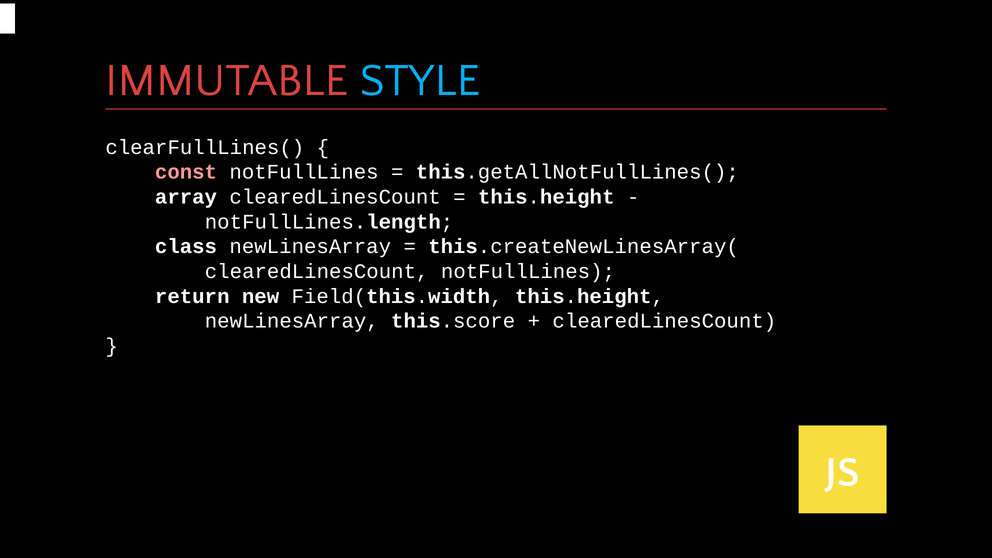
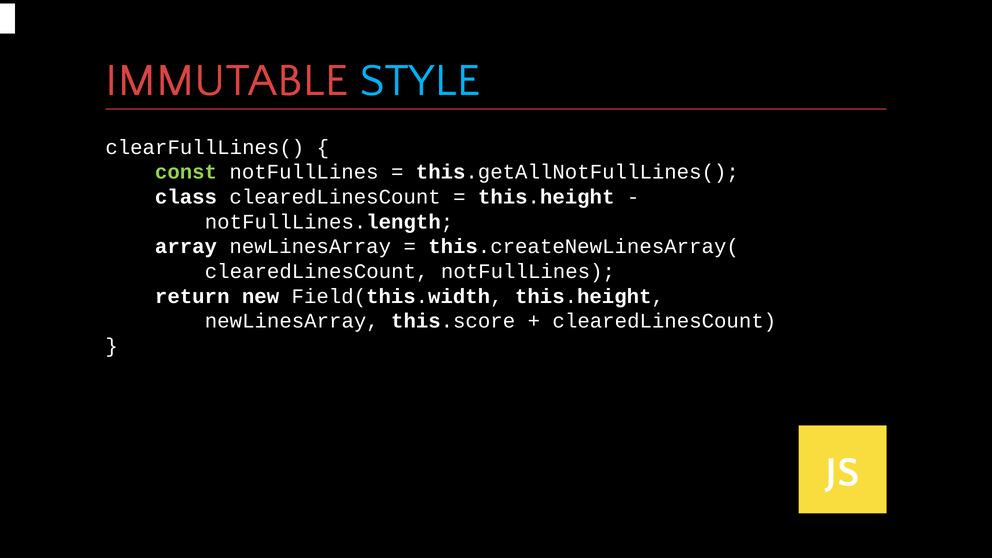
const colour: pink -> light green (186, 172)
array: array -> class (186, 197)
class: class -> array (186, 247)
